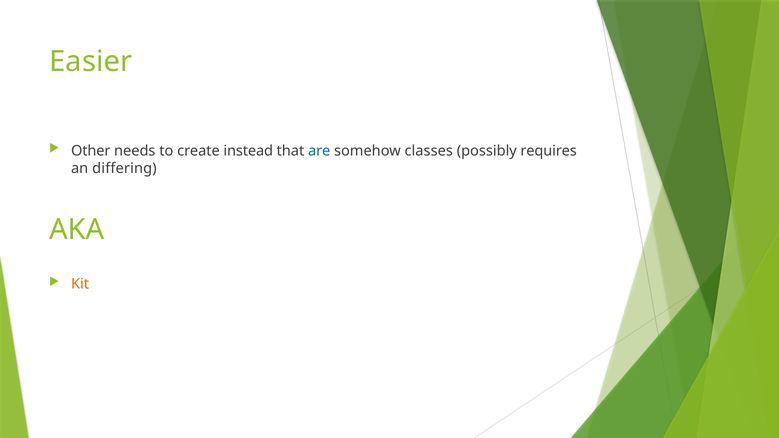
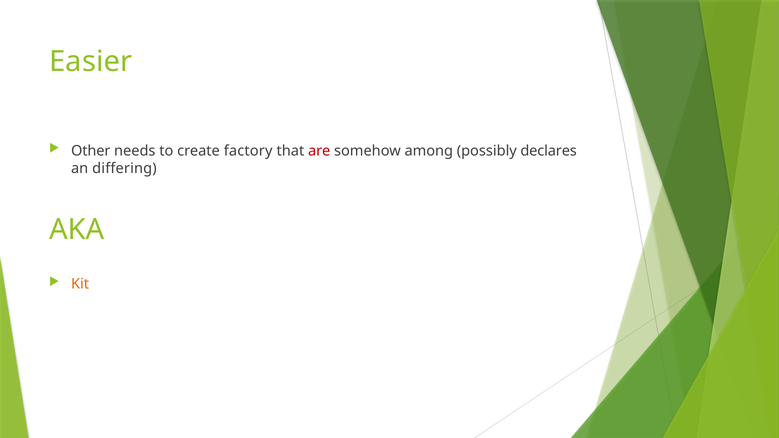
instead: instead -> factory (248, 151)
are colour: blue -> red (319, 151)
classes: classes -> among (429, 151)
requires: requires -> declares (549, 151)
